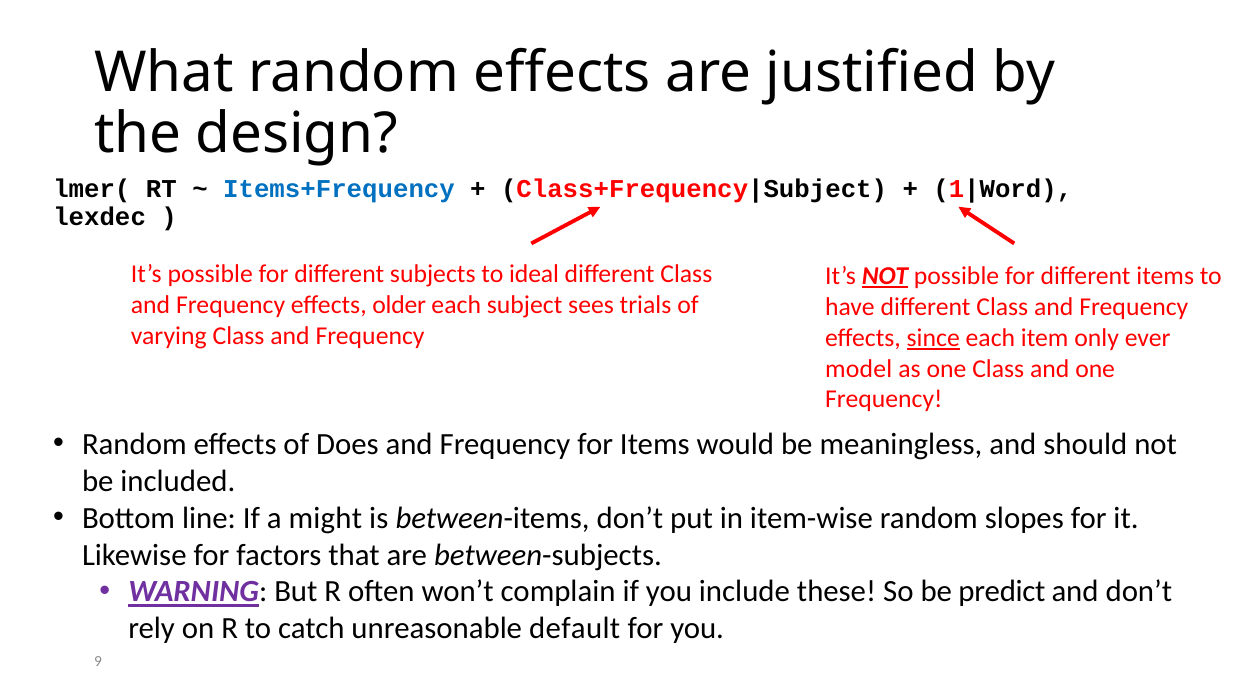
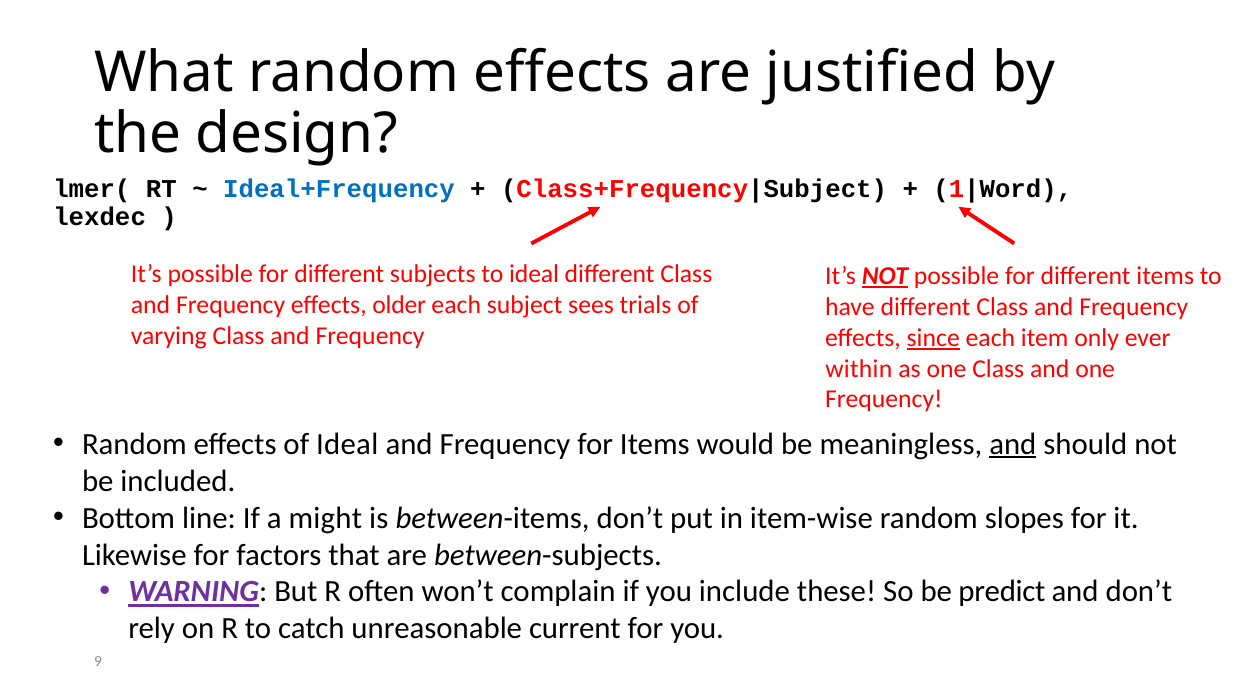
Items+Frequency: Items+Frequency -> Ideal+Frequency (339, 189)
model: model -> within (859, 369)
of Does: Does -> Ideal (347, 444)
and underline: none -> present (1013, 444)
default: default -> current (575, 629)
